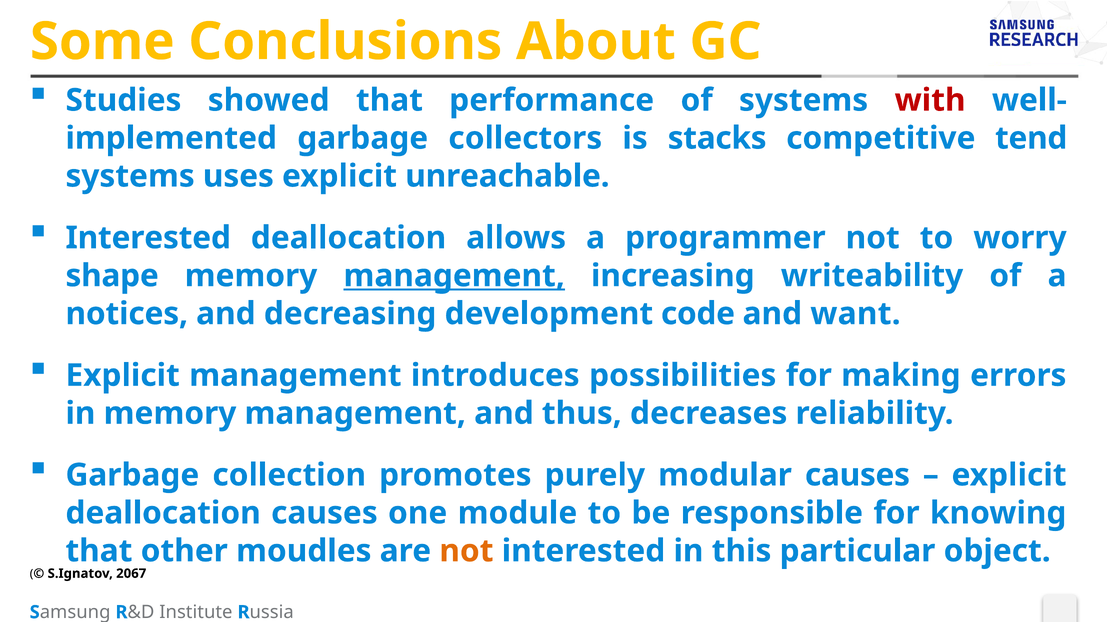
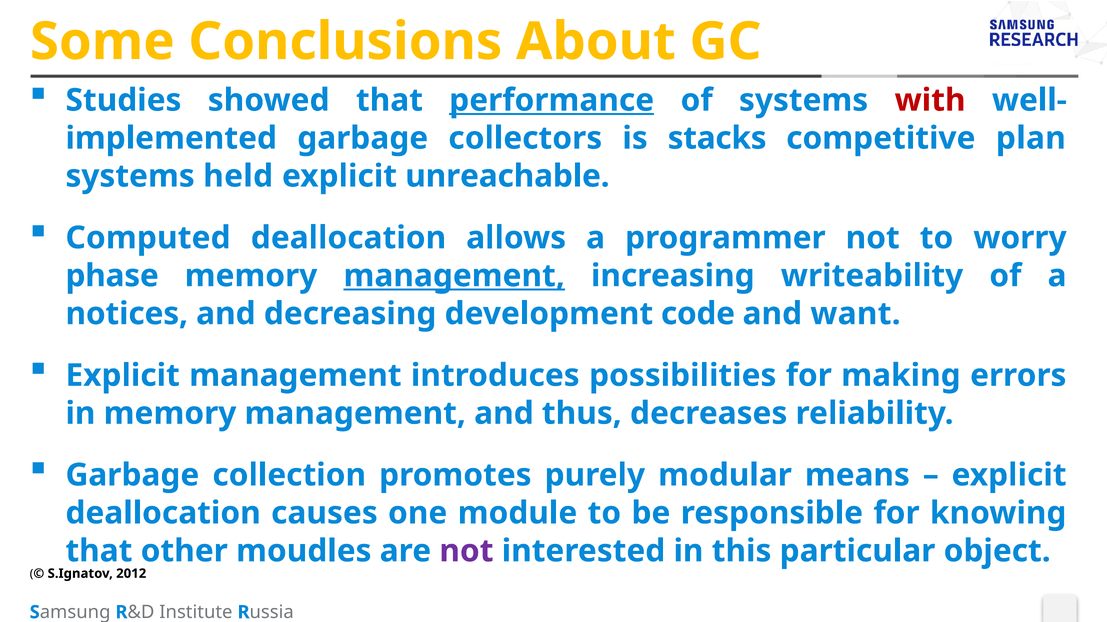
performance underline: none -> present (552, 100)
tend: tend -> plan (1031, 138)
uses: uses -> held (238, 176)
Interested: Interested -> Computed (148, 238)
shape: shape -> phase (112, 276)
modular causes: causes -> means (857, 476)
not colour: orange -> purple (466, 552)
2067: 2067 -> 2012 (131, 574)
